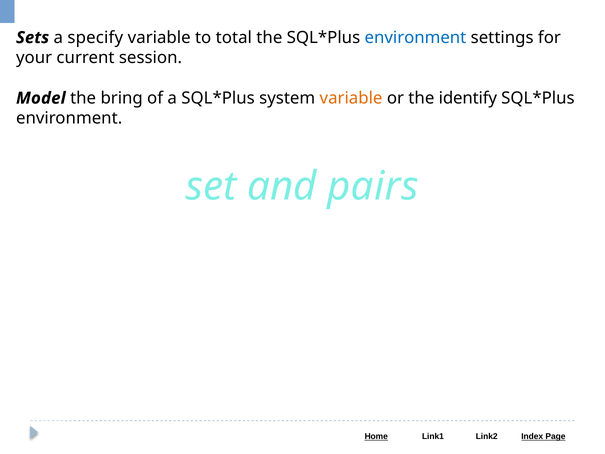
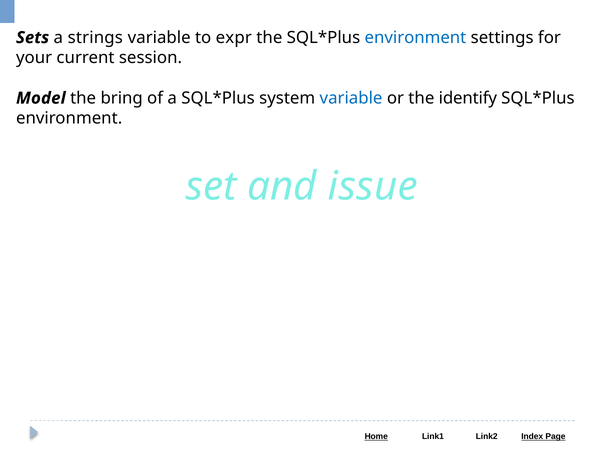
specify: specify -> strings (95, 38)
total: total -> expr (234, 38)
variable colour: orange -> blue (351, 98)
pairs: pairs -> issue (373, 186)
